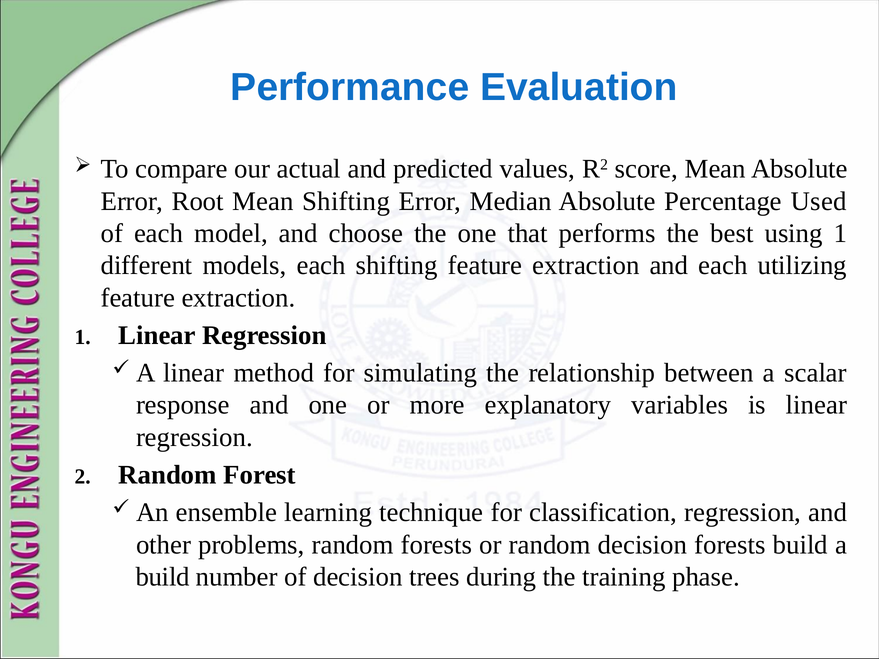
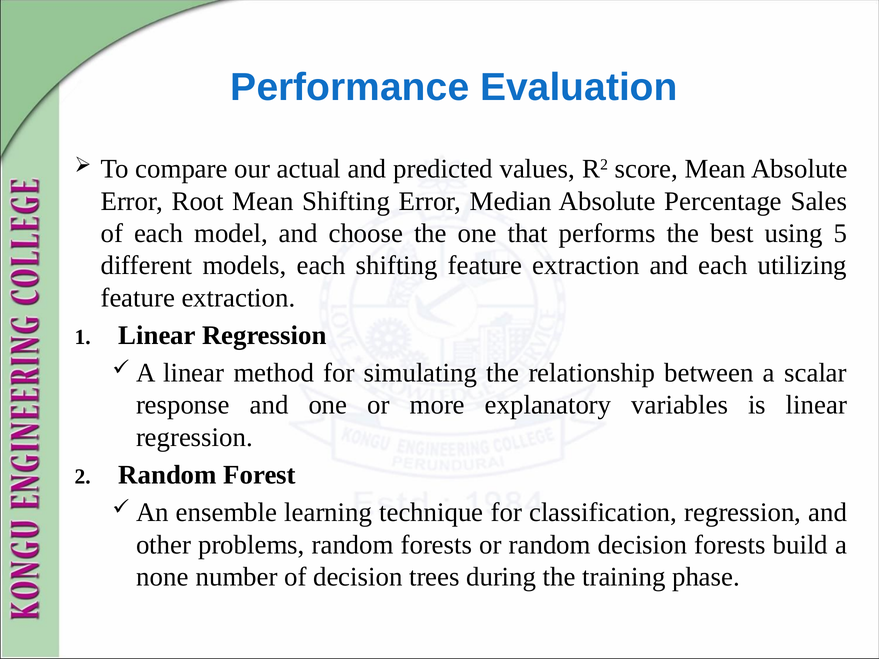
Used: Used -> Sales (819, 201)
using 1: 1 -> 5 (840, 233)
build: build -> none (162, 577)
